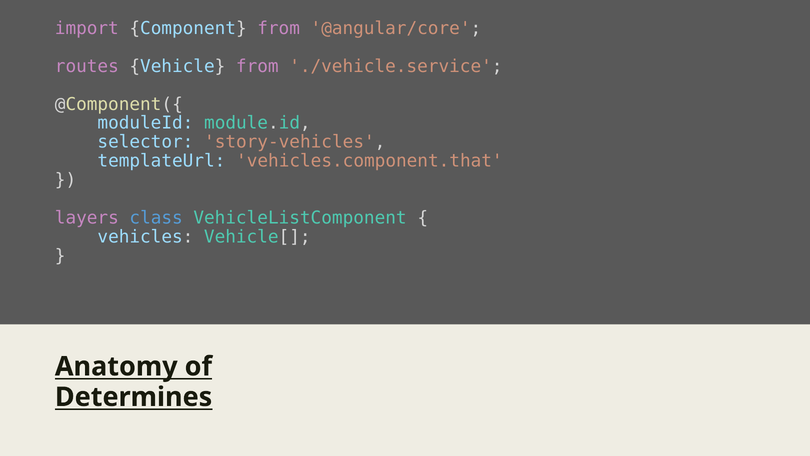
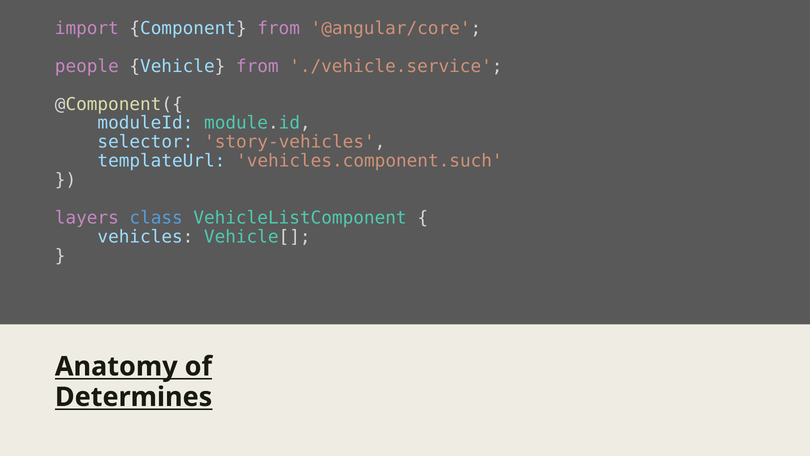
routes: routes -> people (87, 66)
vehicles.component.that: vehicles.component.that -> vehicles.component.such (369, 161)
